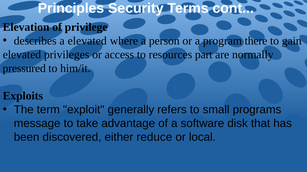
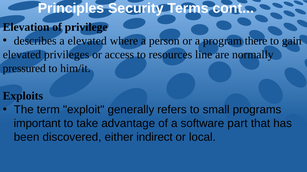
part: part -> line (204, 55)
message: message -> important (37, 124)
disk: disk -> part (238, 124)
reduce: reduce -> indirect (154, 138)
